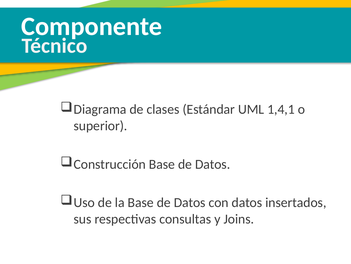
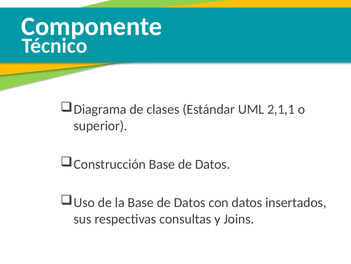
1,4,1: 1,4,1 -> 2,1,1 (281, 109)
